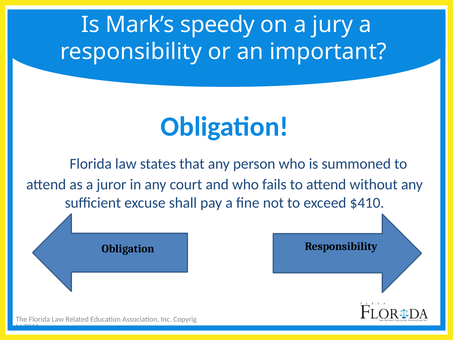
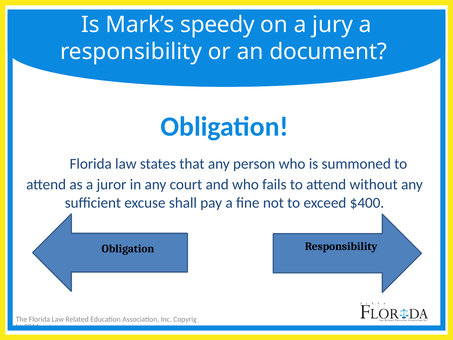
important: important -> document (328, 52)
$410: $410 -> $400 (367, 203)
